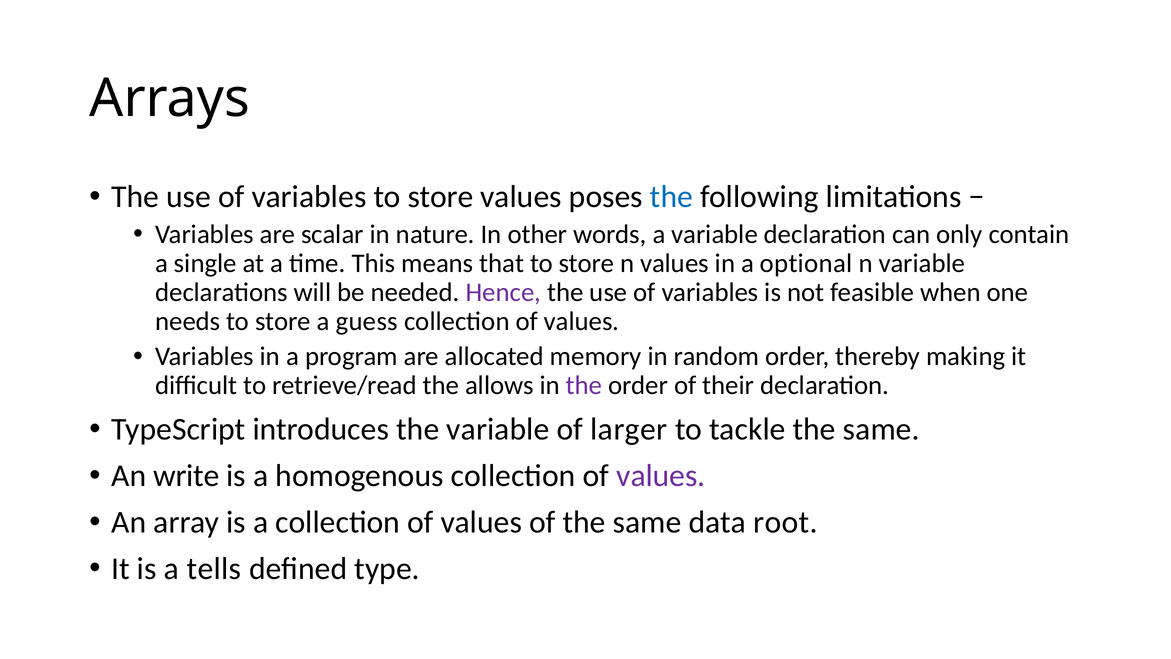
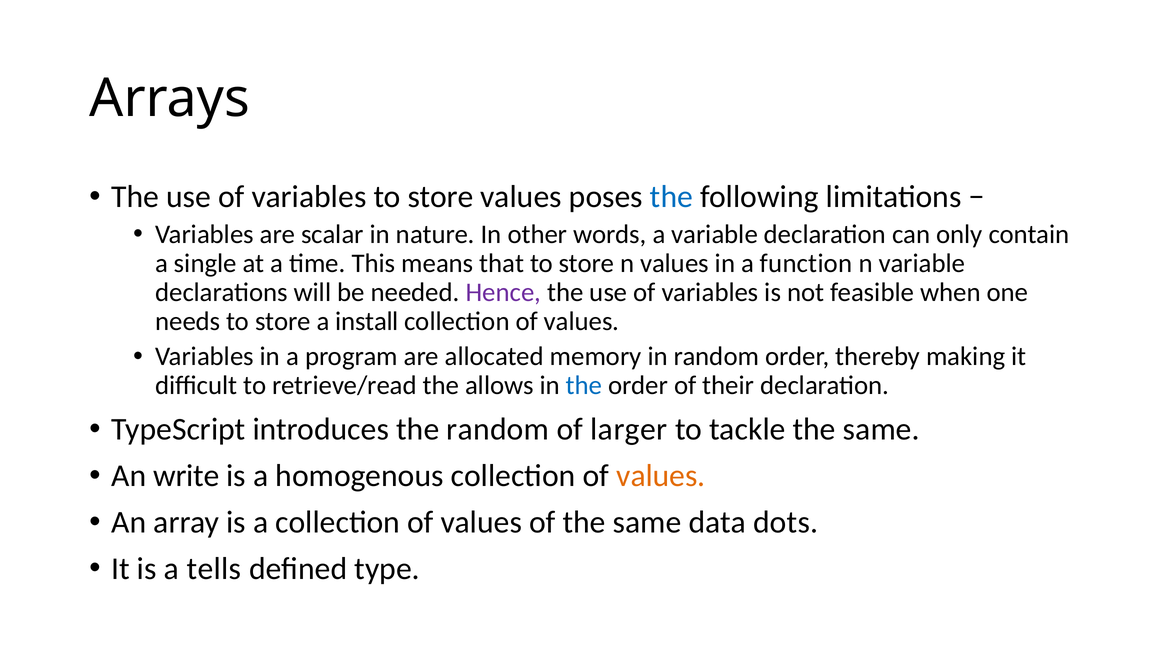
optional: optional -> function (806, 263)
guess: guess -> install (367, 321)
the colour: purple -> blue (584, 385)
the variable: variable -> random (498, 429)
values colour: purple -> orange (661, 476)
root: root -> dots (786, 522)
